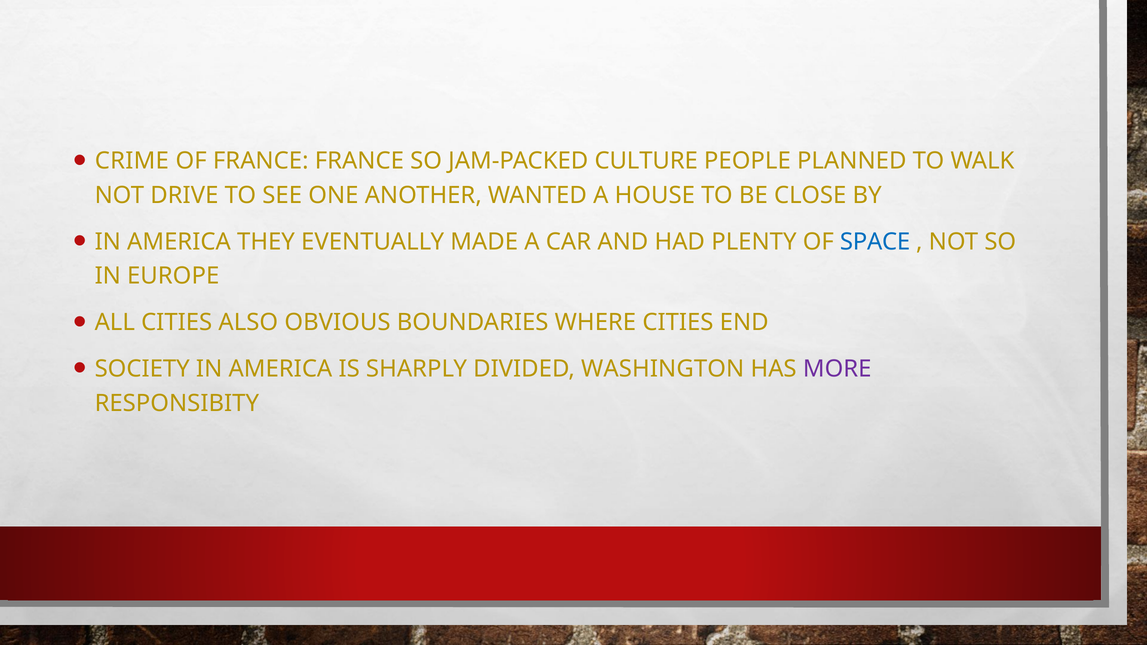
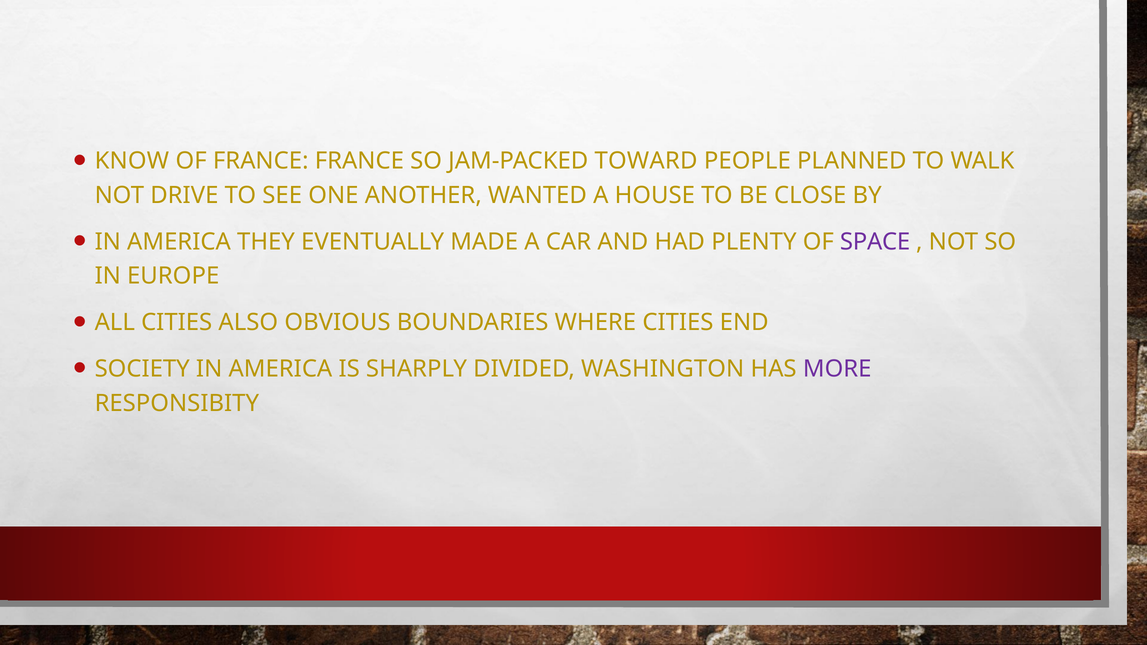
CRIME: CRIME -> KNOW (132, 161)
CULTURE: CULTURE -> TOWARD (646, 161)
SPACE colour: blue -> purple (875, 242)
